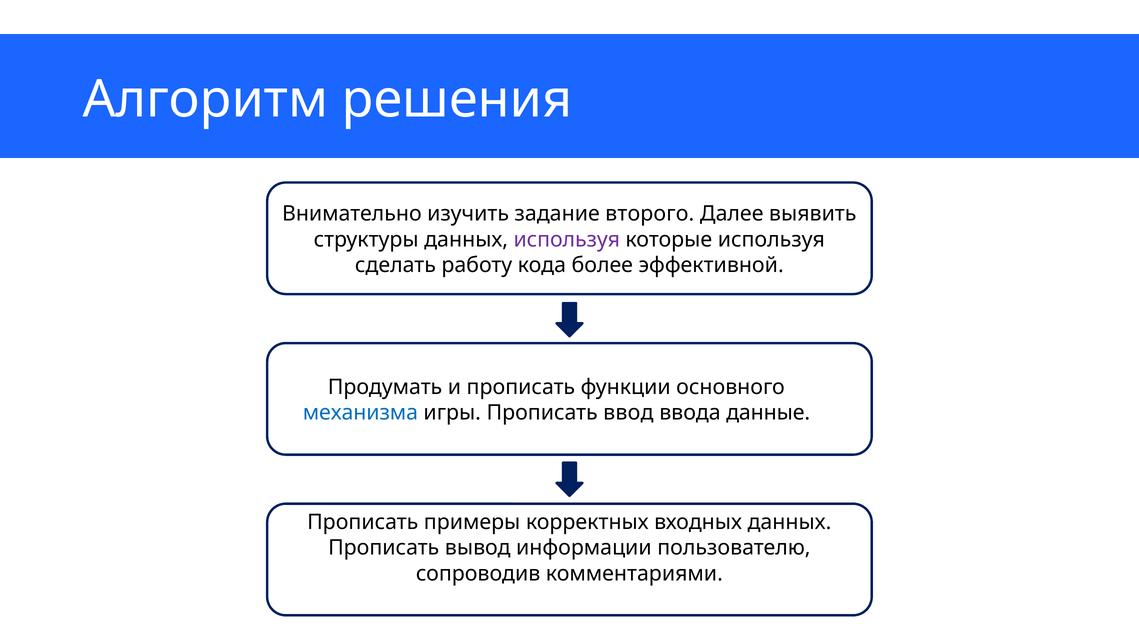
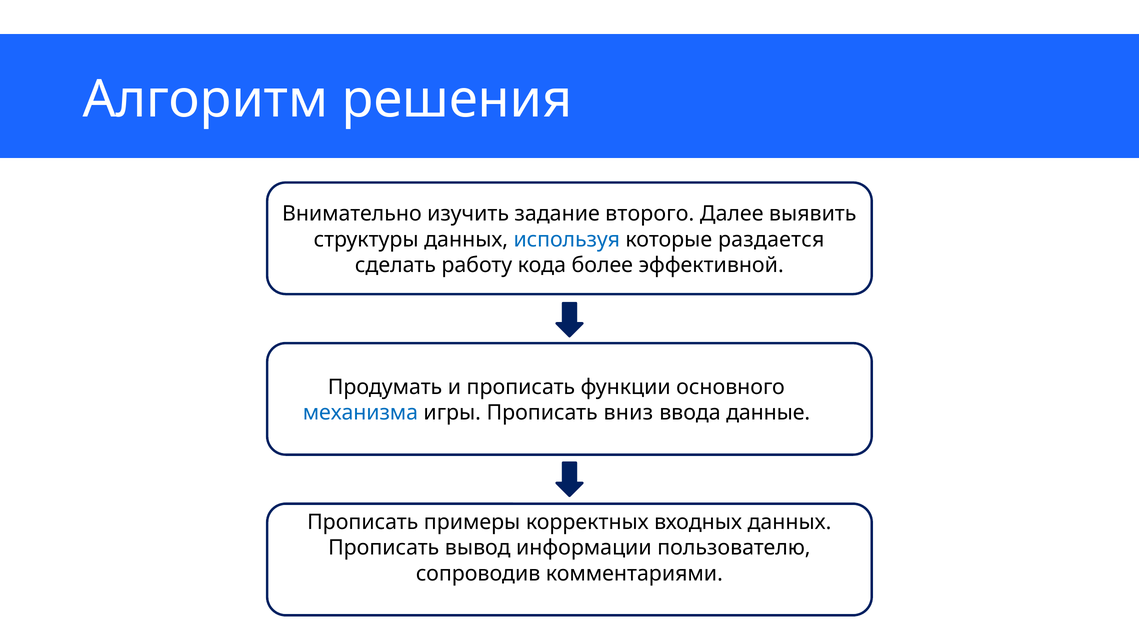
используя colour: purple -> blue (567, 239)
которые используя: используя -> раздается (771, 239)
ввод: ввод -> вниз (628, 413)
